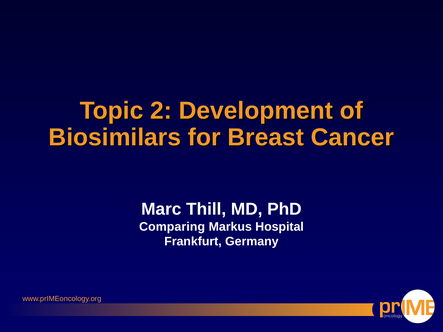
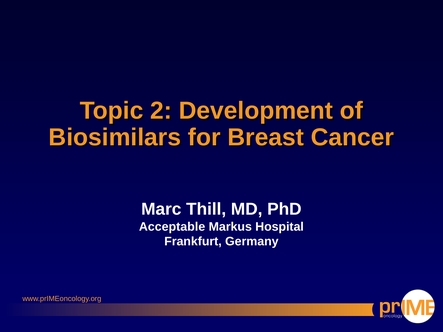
Comparing: Comparing -> Acceptable (172, 227)
